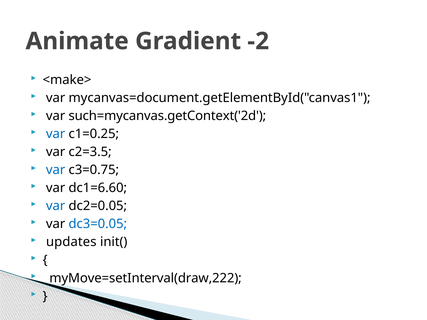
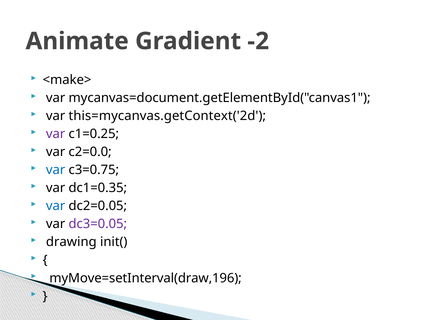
such=mycanvas.getContext('2d: such=mycanvas.getContext('2d -> this=mycanvas.getContext('2d (167, 116)
var colour: blue -> purple (56, 134)
c2=3.5: c2=3.5 -> c2=0.0 (90, 152)
dc1=6.60: dc1=6.60 -> dc1=0.35 (98, 188)
dc3=0.05 colour: blue -> purple (98, 224)
updates: updates -> drawing (71, 242)
myMove=setInterval(draw,222: myMove=setInterval(draw,222 -> myMove=setInterval(draw,196 (146, 278)
